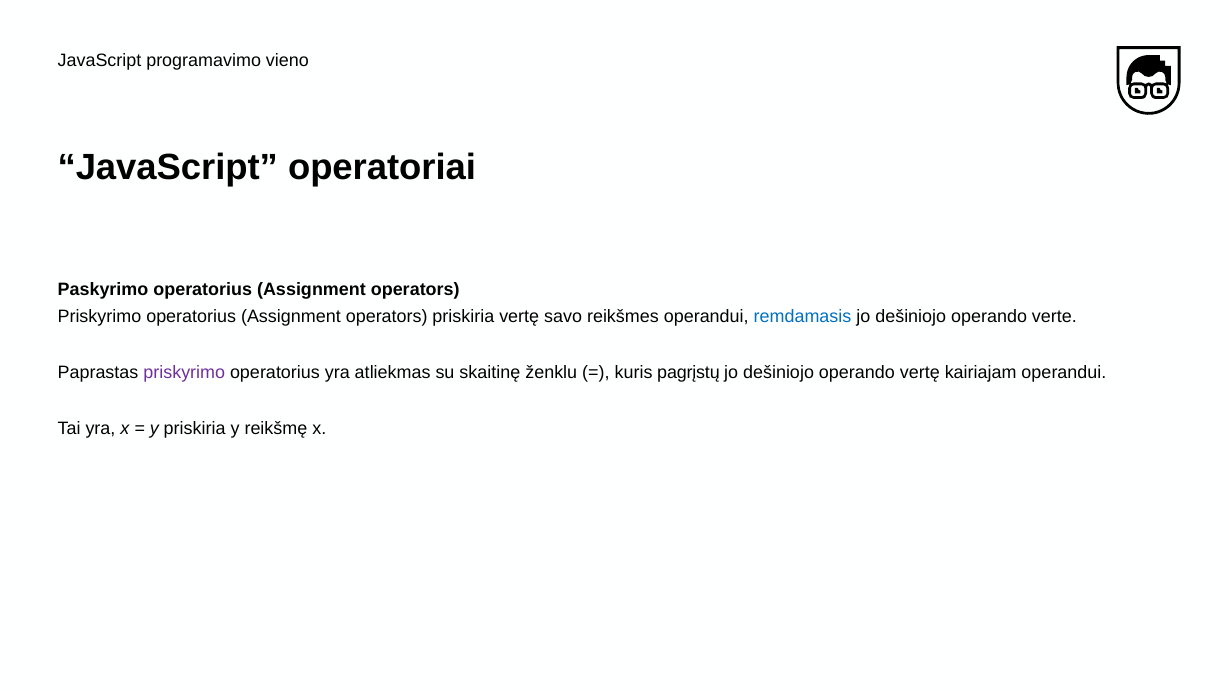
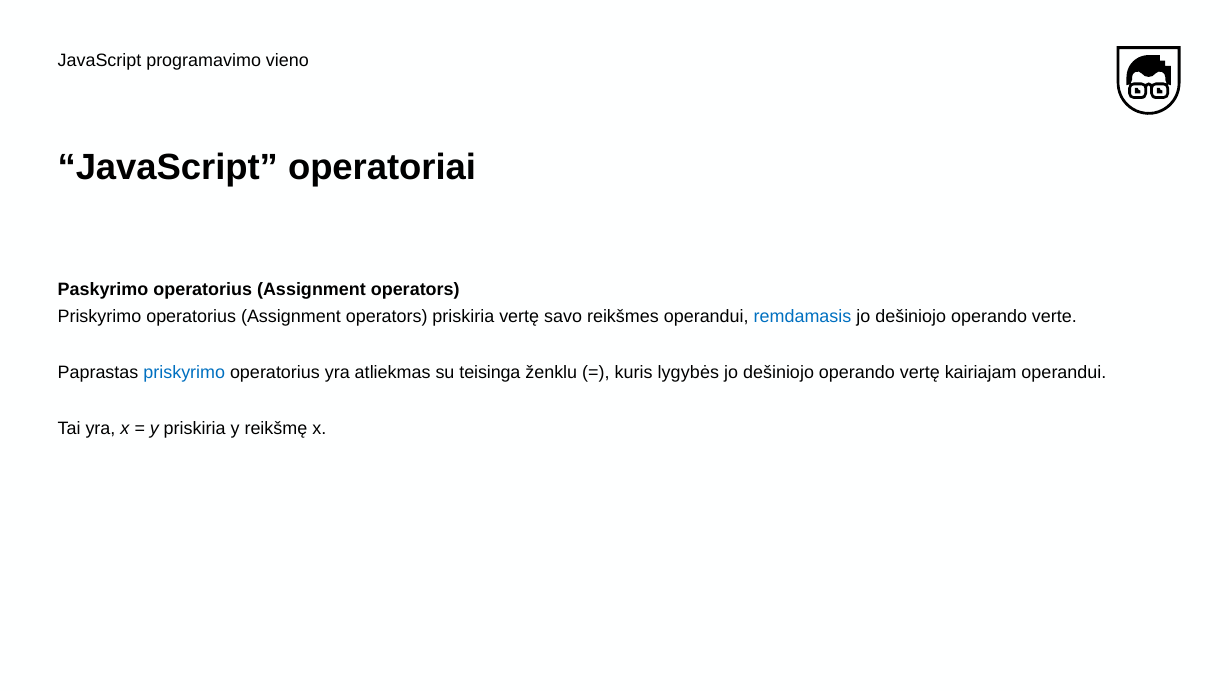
priskyrimo colour: purple -> blue (184, 373)
skaitinę: skaitinę -> teisinga (490, 373)
pagrįstų: pagrįstų -> lygybės (688, 373)
